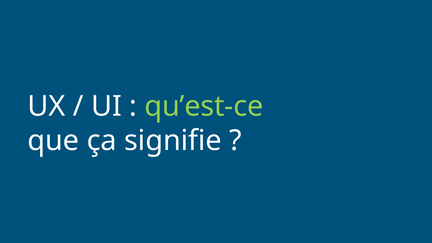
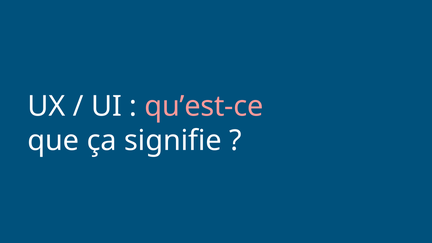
qu’est-ce colour: light green -> pink (204, 106)
